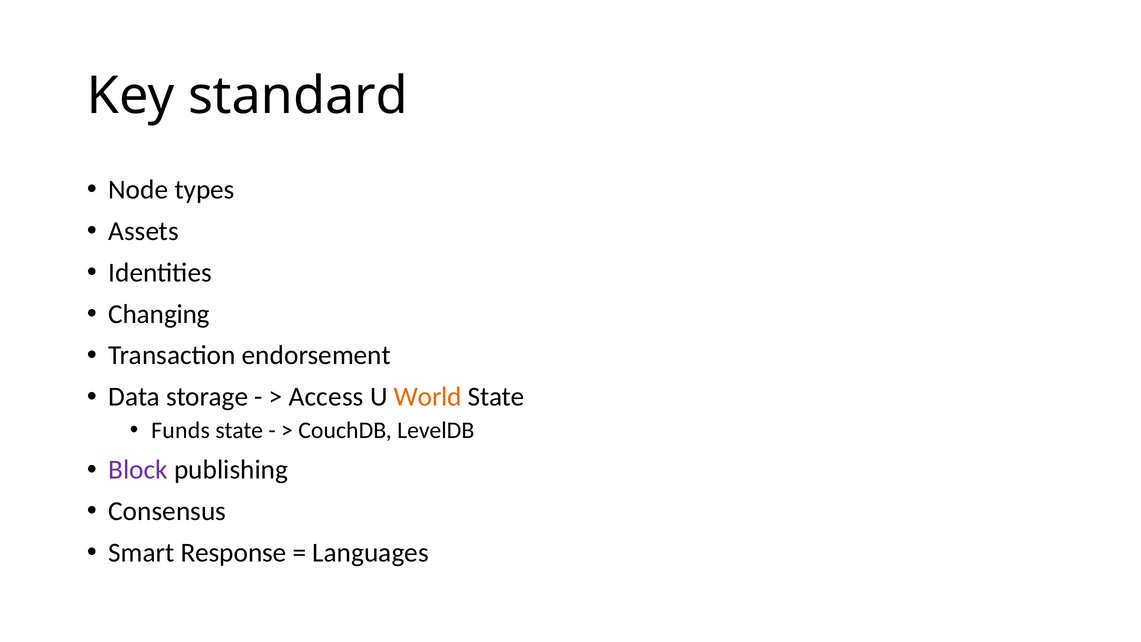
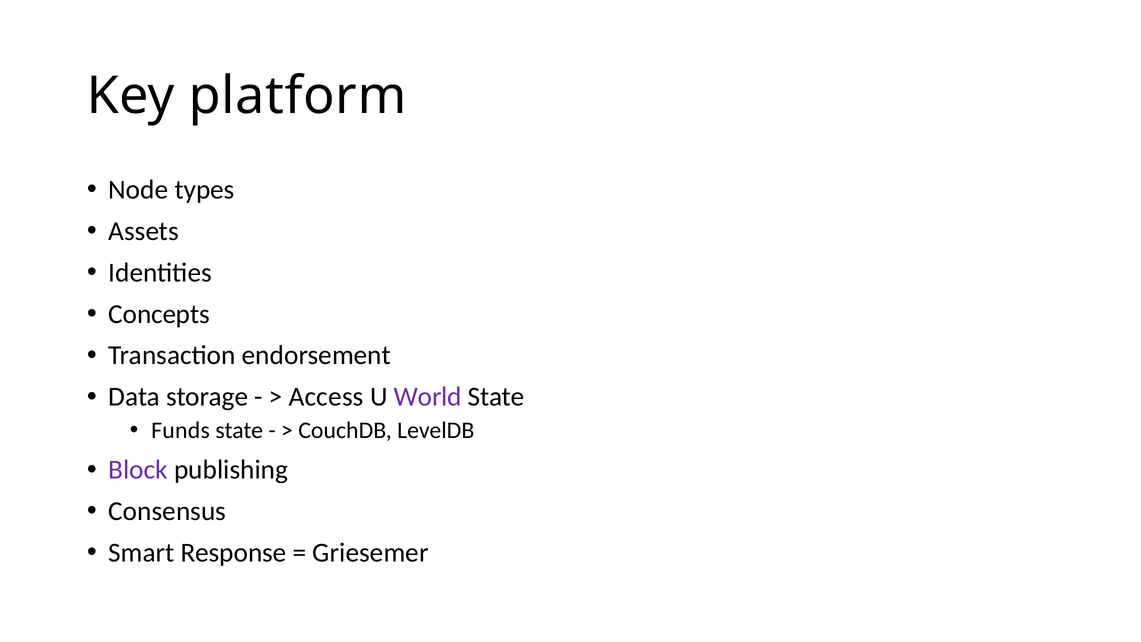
standard: standard -> platform (298, 96)
Changing: Changing -> Concepts (159, 314)
World colour: orange -> purple (428, 397)
Languages: Languages -> Griesemer (370, 553)
